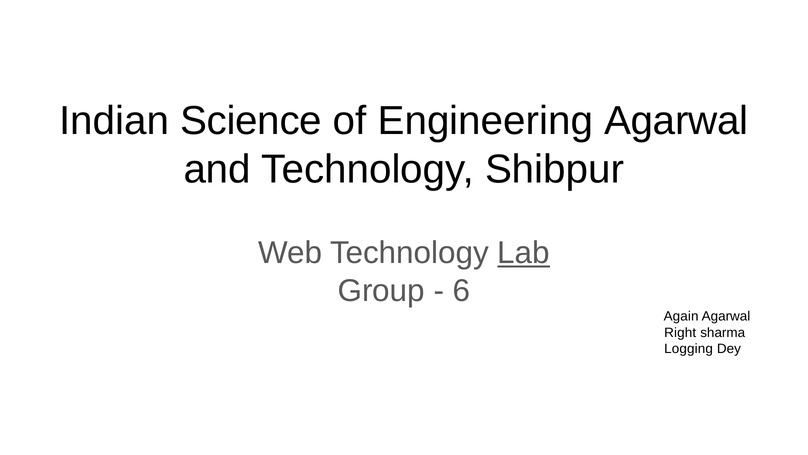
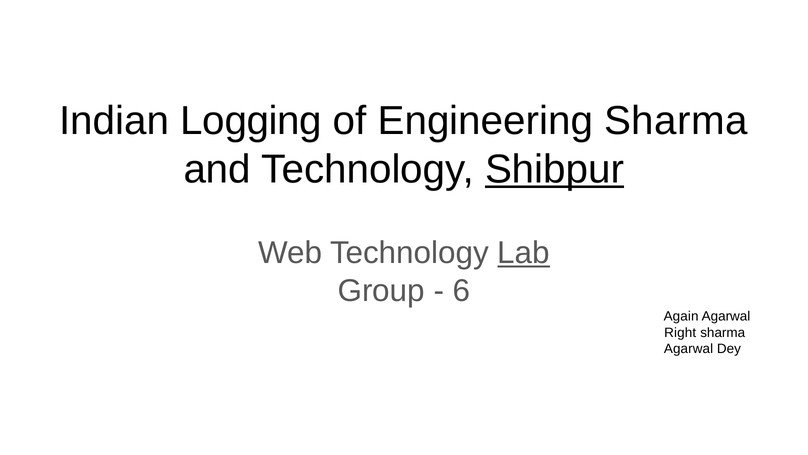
Science: Science -> Logging (251, 121)
Engineering Agarwal: Agarwal -> Sharma (676, 121)
Shibpur underline: none -> present (555, 169)
Logging: Logging -> Agarwal (689, 348)
